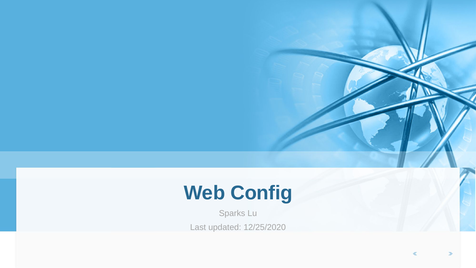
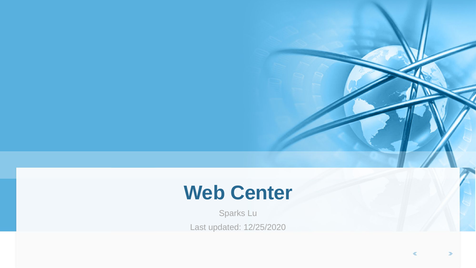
Config: Config -> Center (262, 193)
